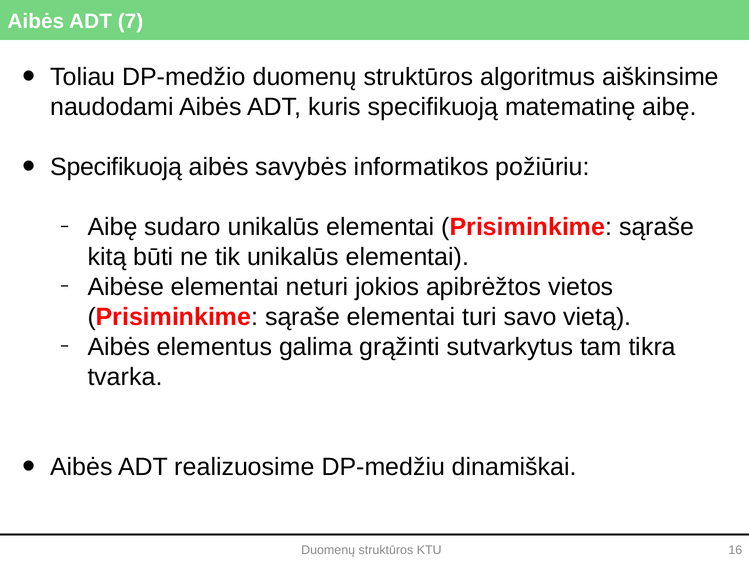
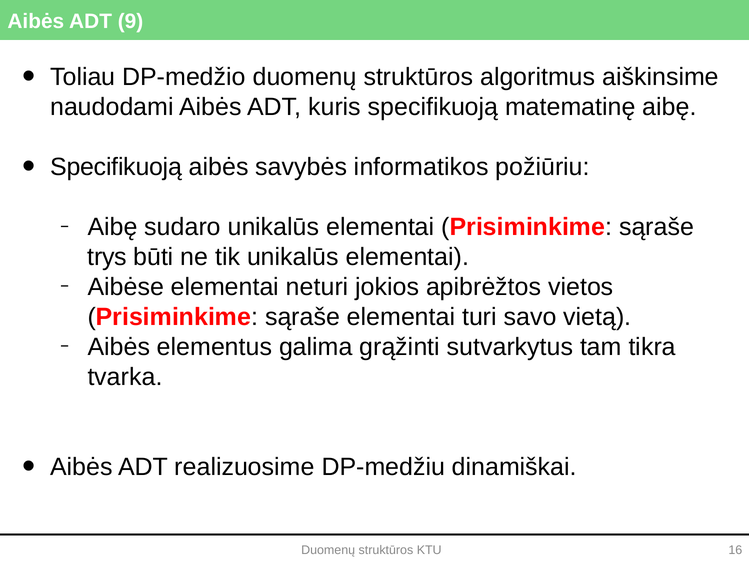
7: 7 -> 9 (131, 21)
kitą: kitą -> trys (107, 257)
